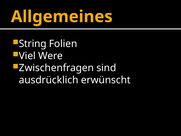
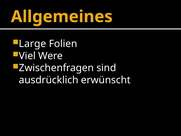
String: String -> Large (33, 44)
